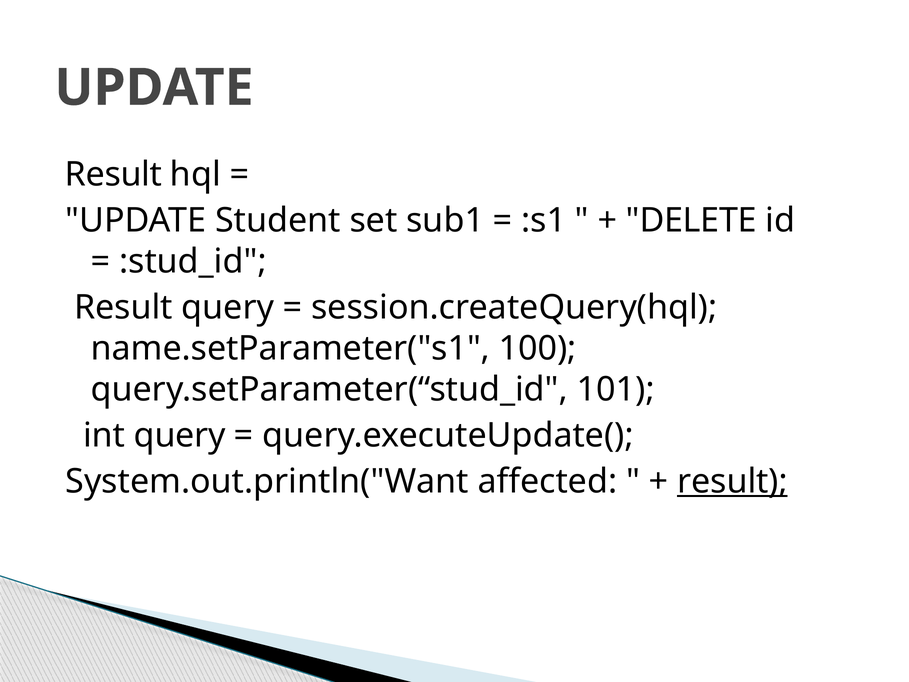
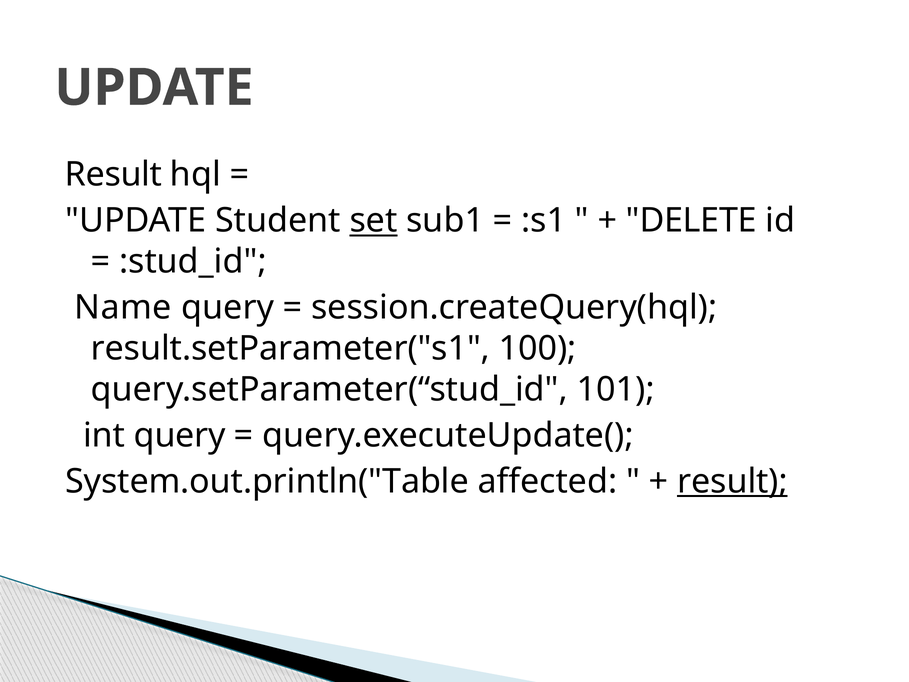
set underline: none -> present (373, 221)
Result: Result -> Name (123, 308)
name.setParameter("s1: name.setParameter("s1 -> result.setParameter("s1 (290, 348)
System.out.println("Want: System.out.println("Want -> System.out.println("Table (267, 481)
